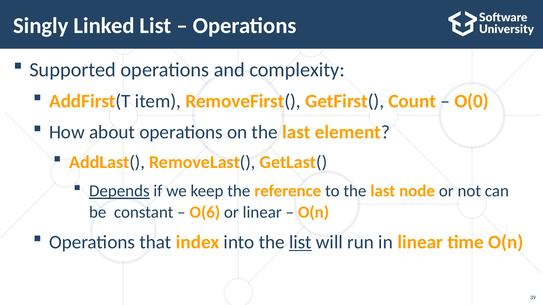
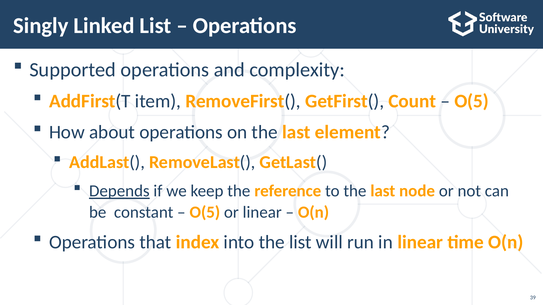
O(0: O(0 -> O(5 (472, 101)
O(6: O(6 -> O(5 (205, 213)
list underline: present -> none (300, 243)
